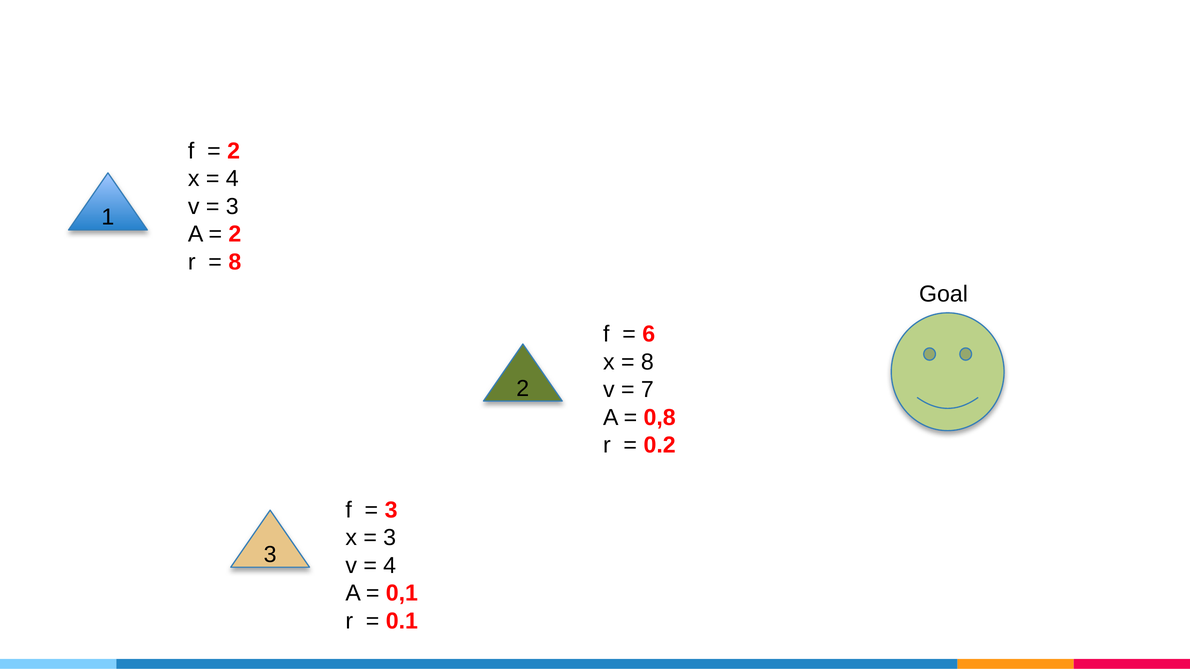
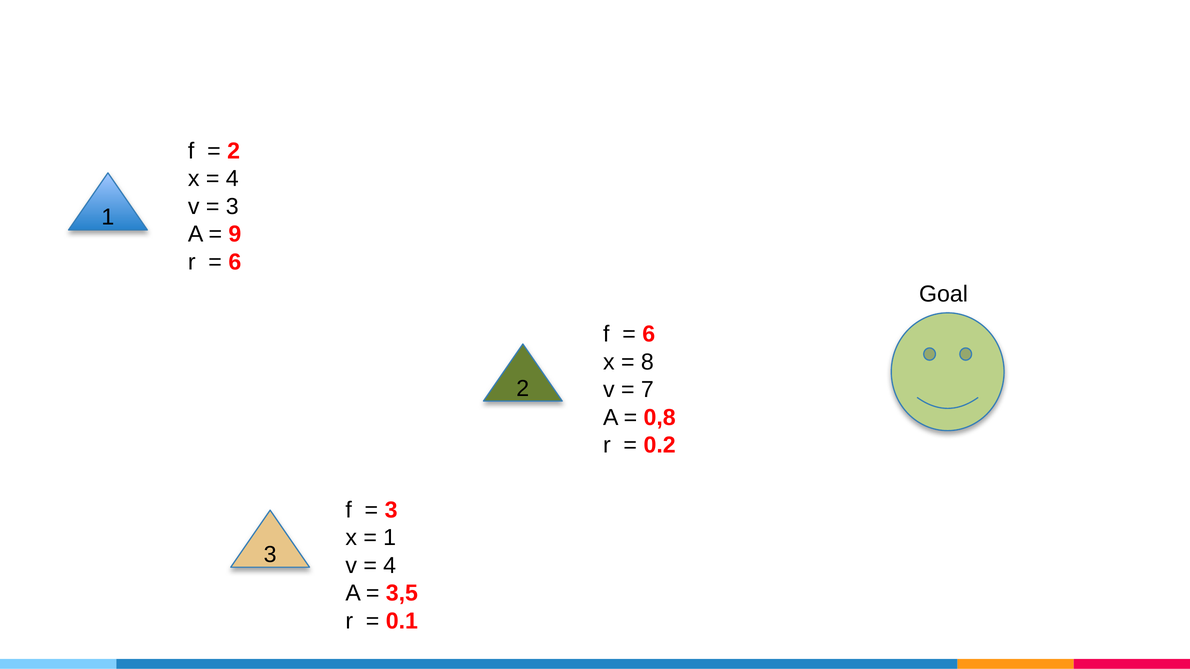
2: 2 -> 9 (235, 234)
8: 8 -> 6 (235, 262)
3: 3 -> 1 (390, 538)
0,1: 0,1 -> 3,5 (402, 594)
